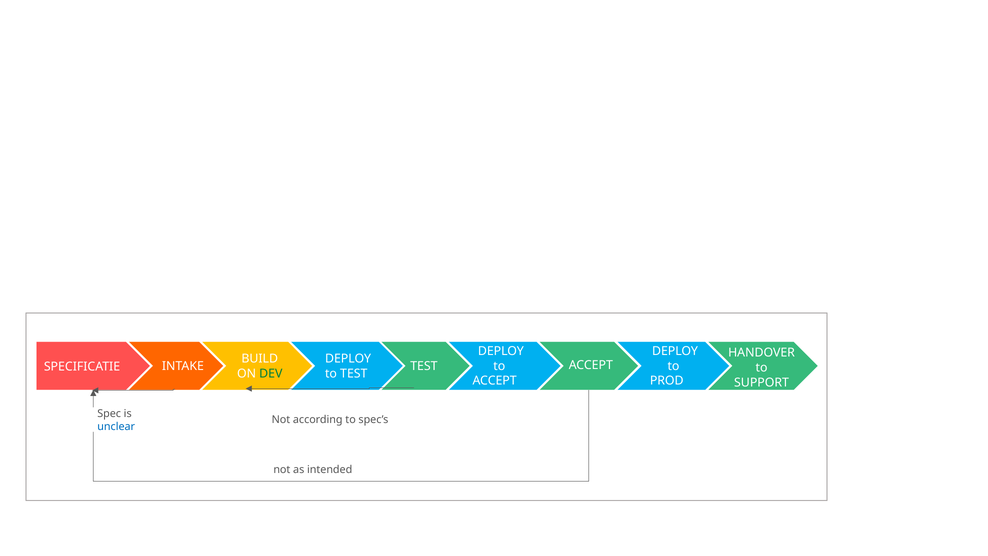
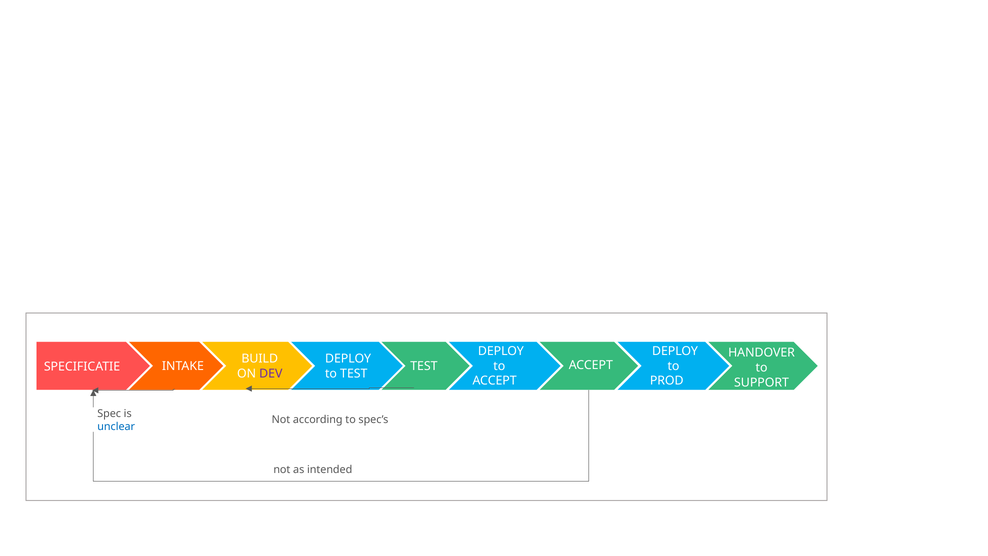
DEV colour: green -> purple (271, 374)
